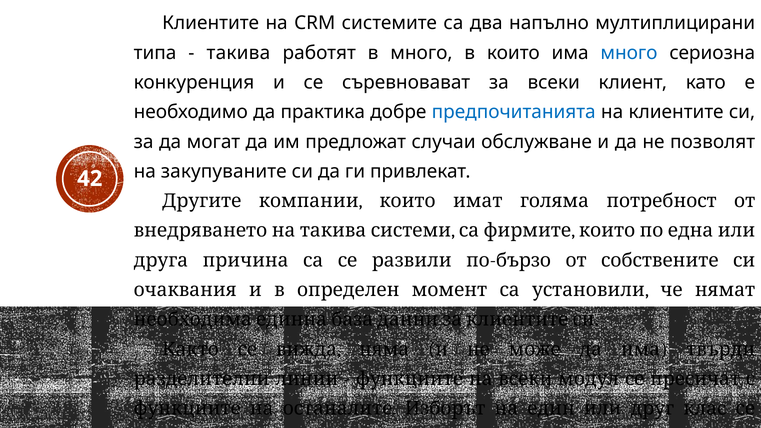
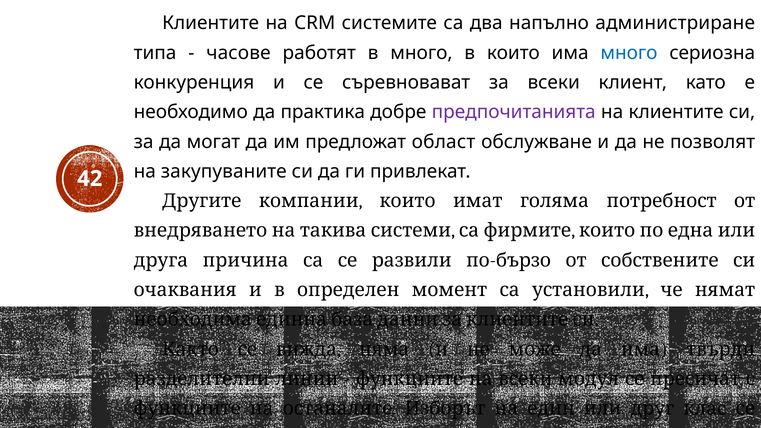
мултиплицирани: мултиплицирани -> администриране (675, 23)
такива: такива -> часове (238, 53)
предпочитанията colour: blue -> purple (514, 112)
случаи: случаи -> област (444, 142)
